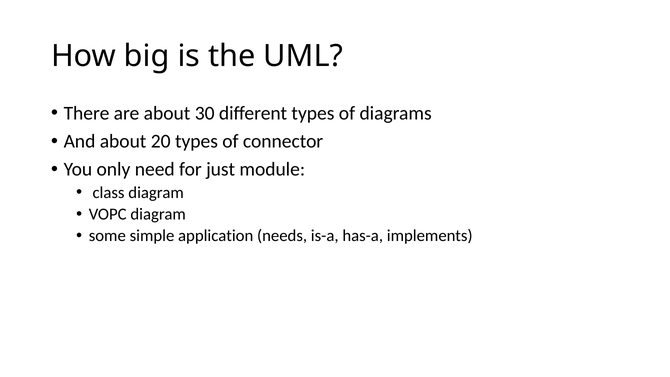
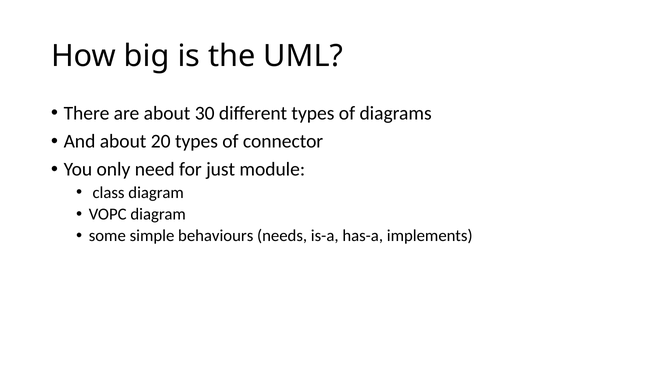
application: application -> behaviours (216, 236)
